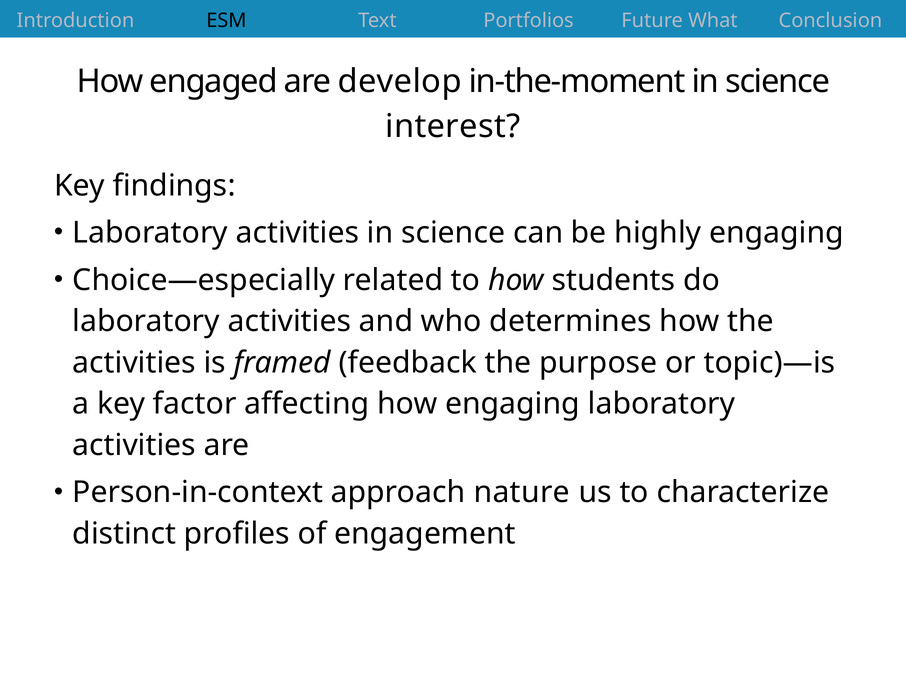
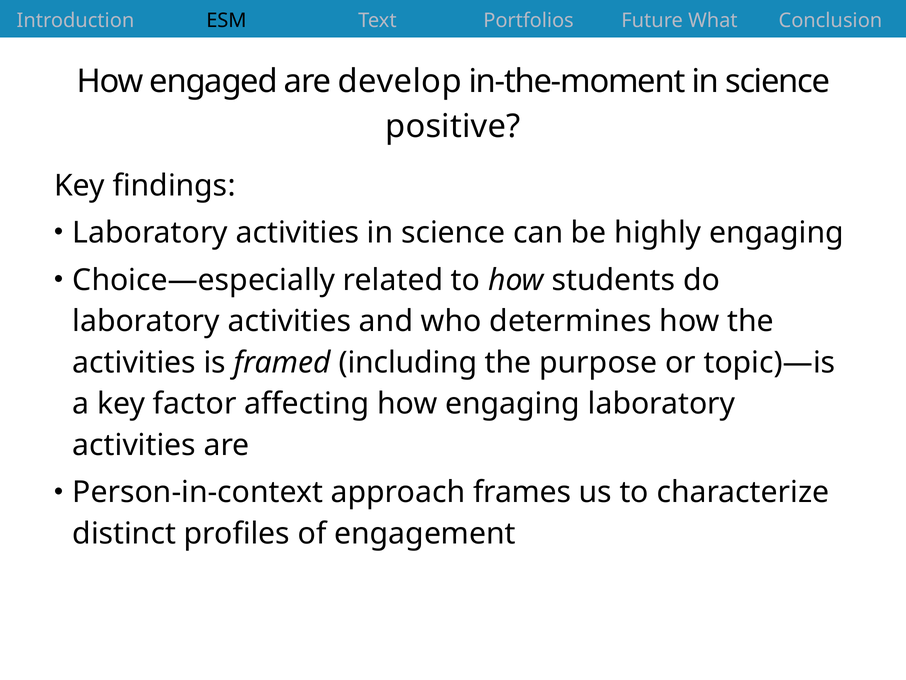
interest: interest -> positive (453, 126)
feedback: feedback -> including (408, 362)
nature: nature -> frames (522, 492)
